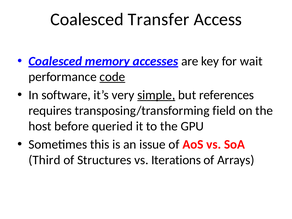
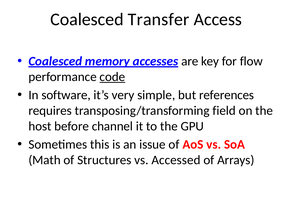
wait: wait -> flow (251, 61)
simple underline: present -> none (156, 95)
queried: queried -> channel (112, 126)
Third: Third -> Math (45, 160)
Iterations: Iterations -> Accessed (176, 160)
